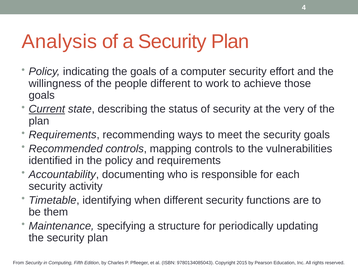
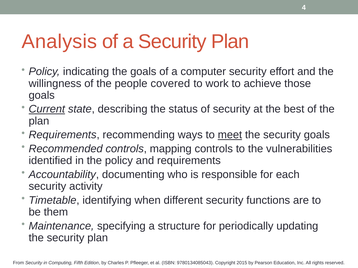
people different: different -> covered (170, 84)
very: very -> best (294, 109)
meet underline: none -> present (230, 135)
